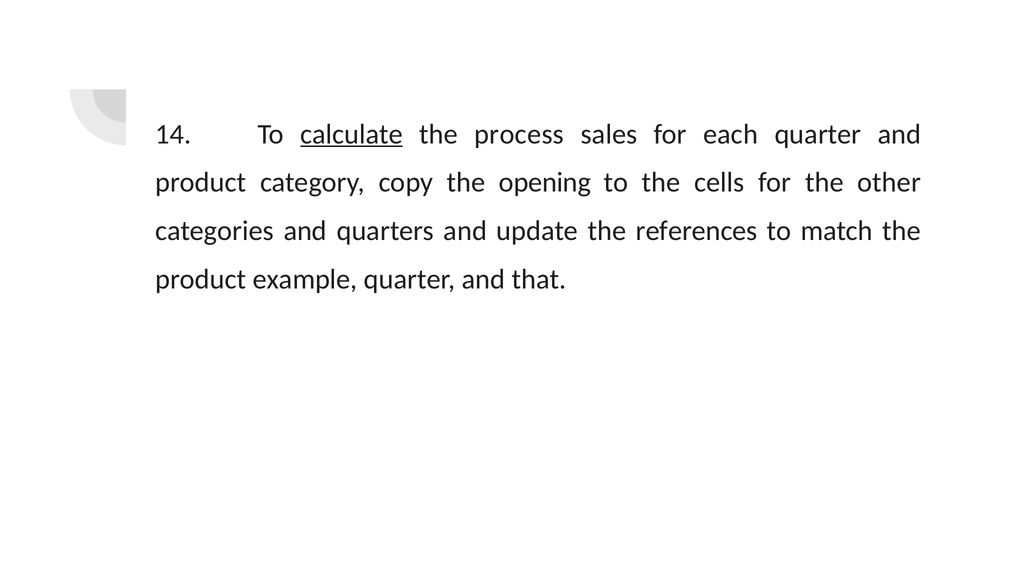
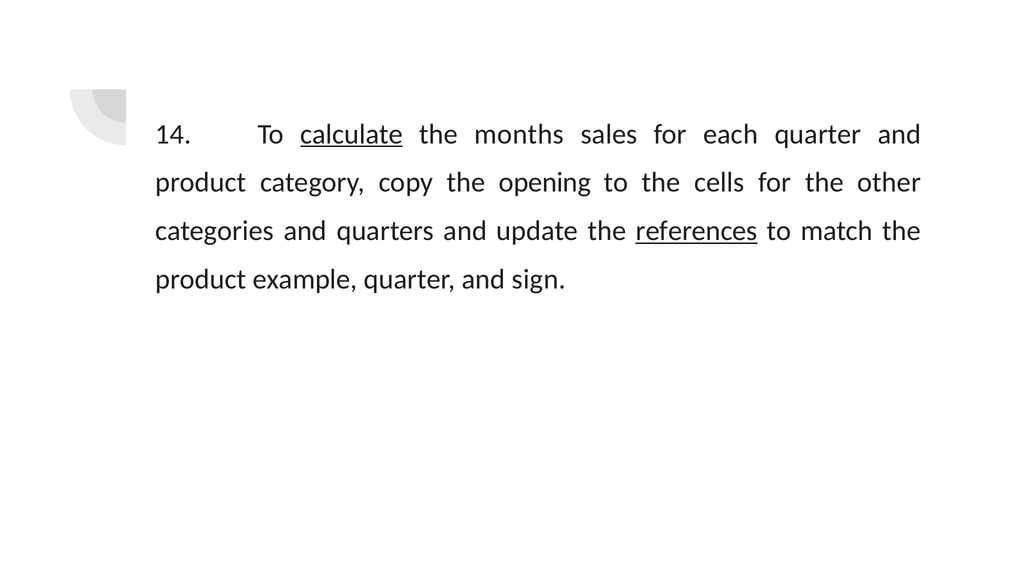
process: process -> months (519, 134)
references underline: none -> present (697, 231)
that: that -> sign (539, 280)
